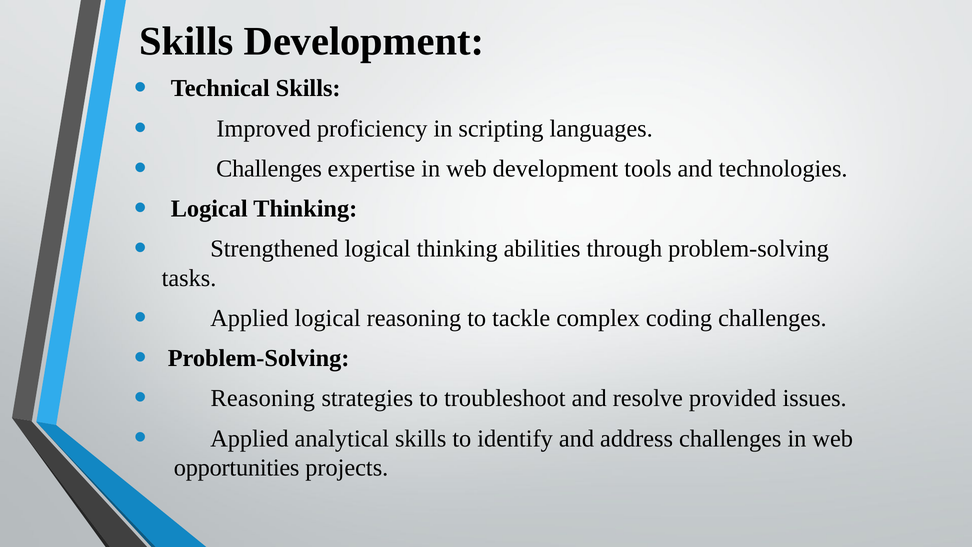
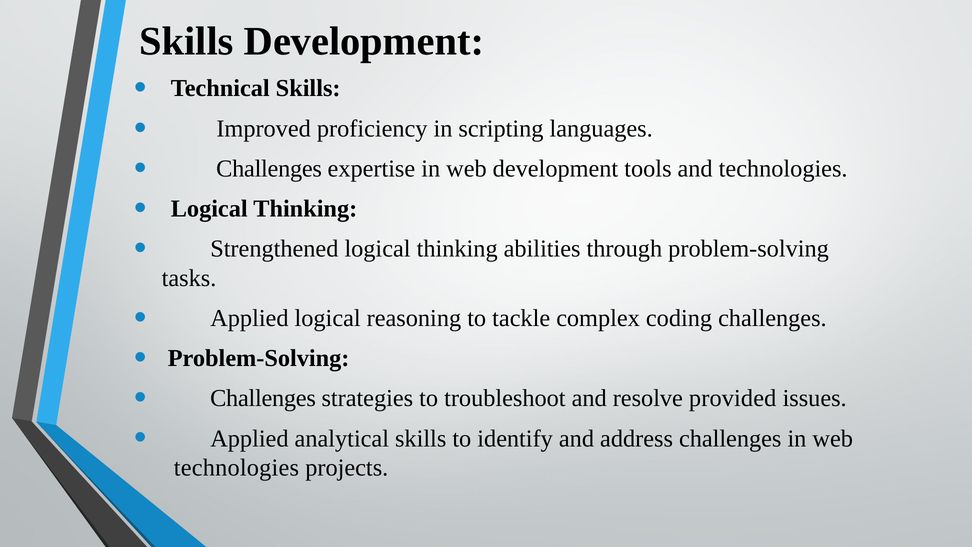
Reasoning: Reasoning -> Challenges (263, 398)
opportunities: opportunities -> technologies (236, 467)
